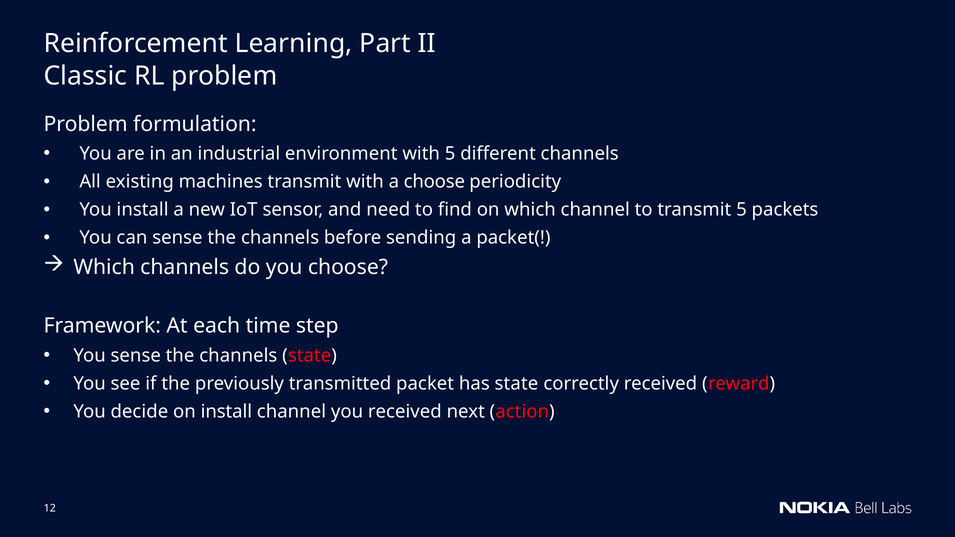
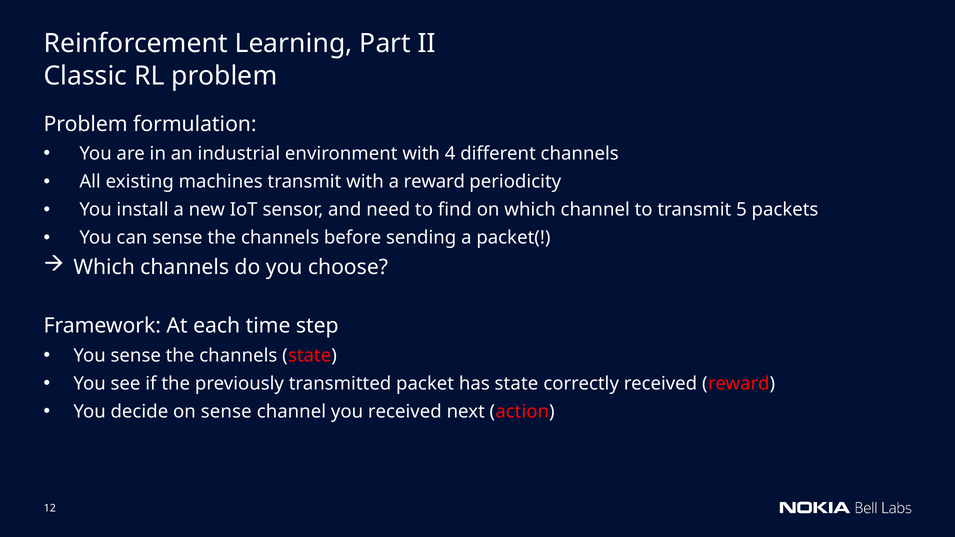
with 5: 5 -> 4 (450, 154)
a choose: choose -> reward (434, 182)
on install: install -> sense (226, 412)
